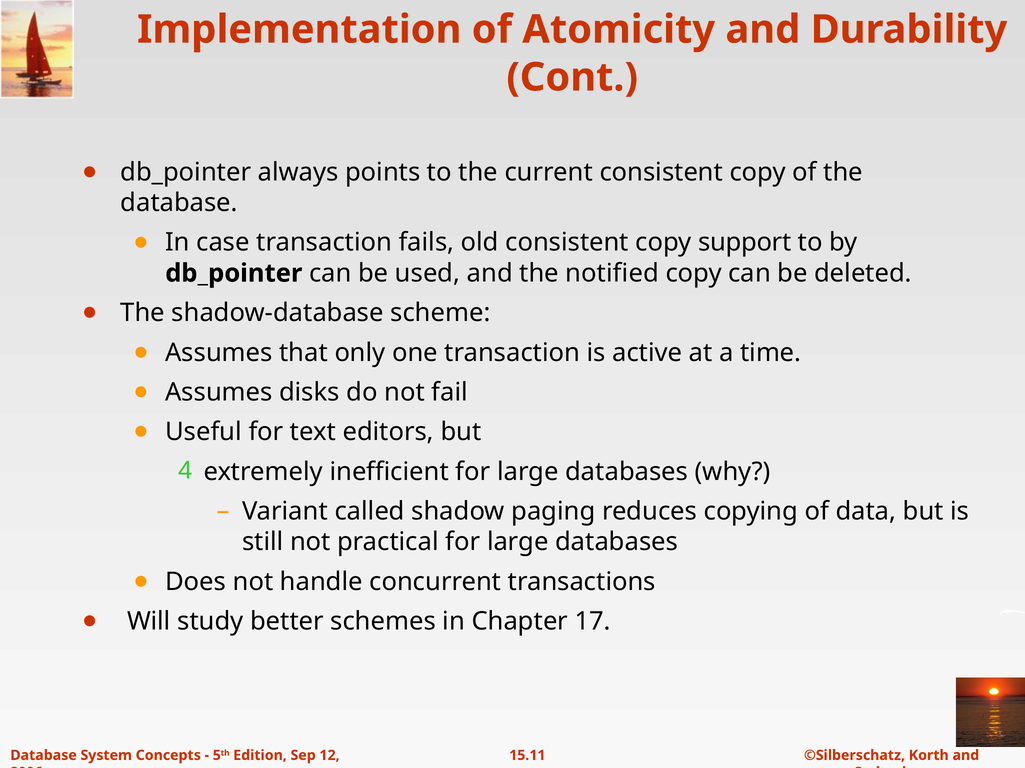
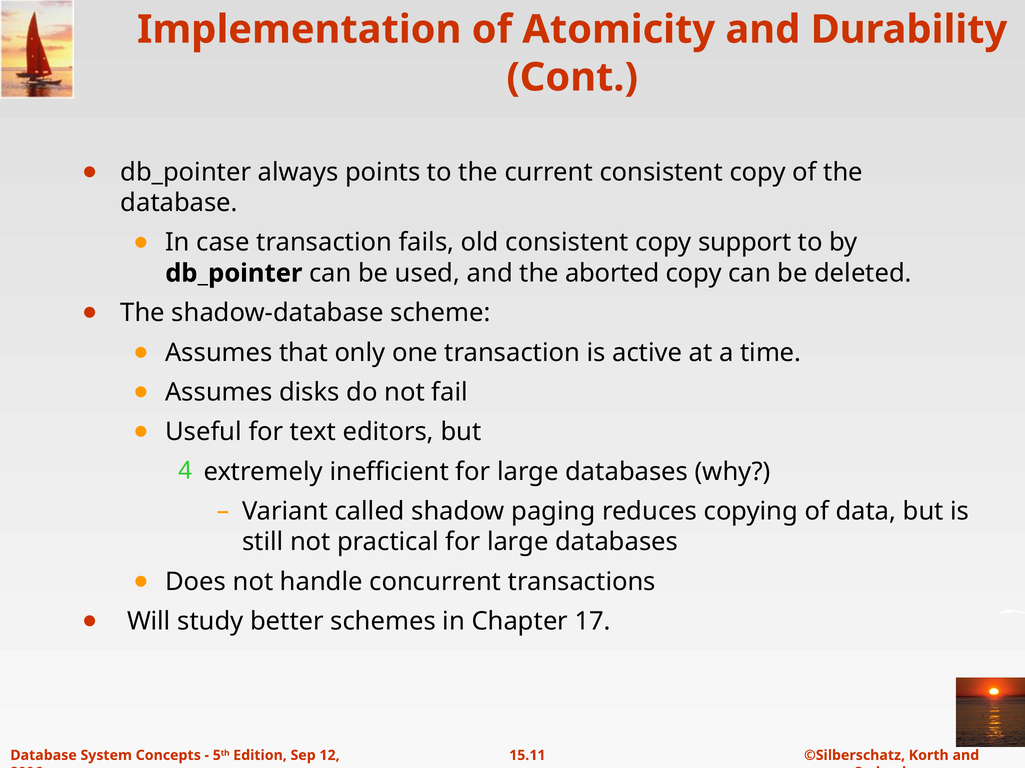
notified: notified -> aborted (612, 273)
